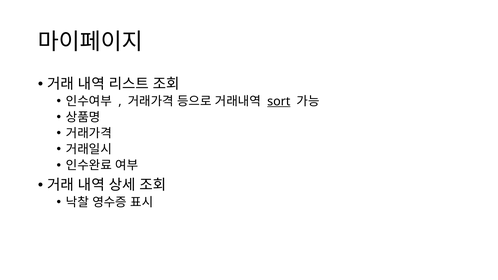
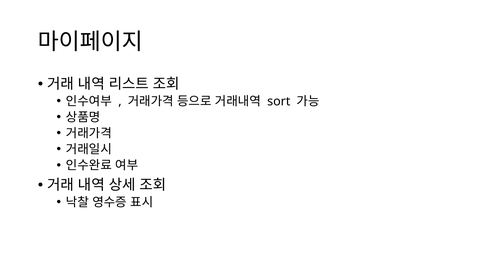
sort underline: present -> none (279, 101)
